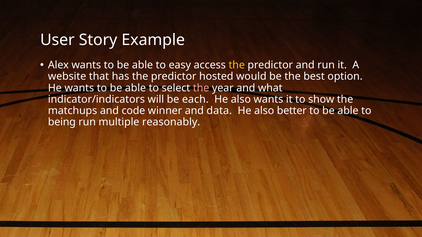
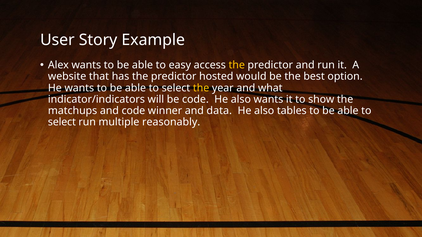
the colour: pink -> yellow (201, 88)
be each: each -> code (195, 99)
better: better -> tables (292, 111)
being: being -> select (62, 122)
